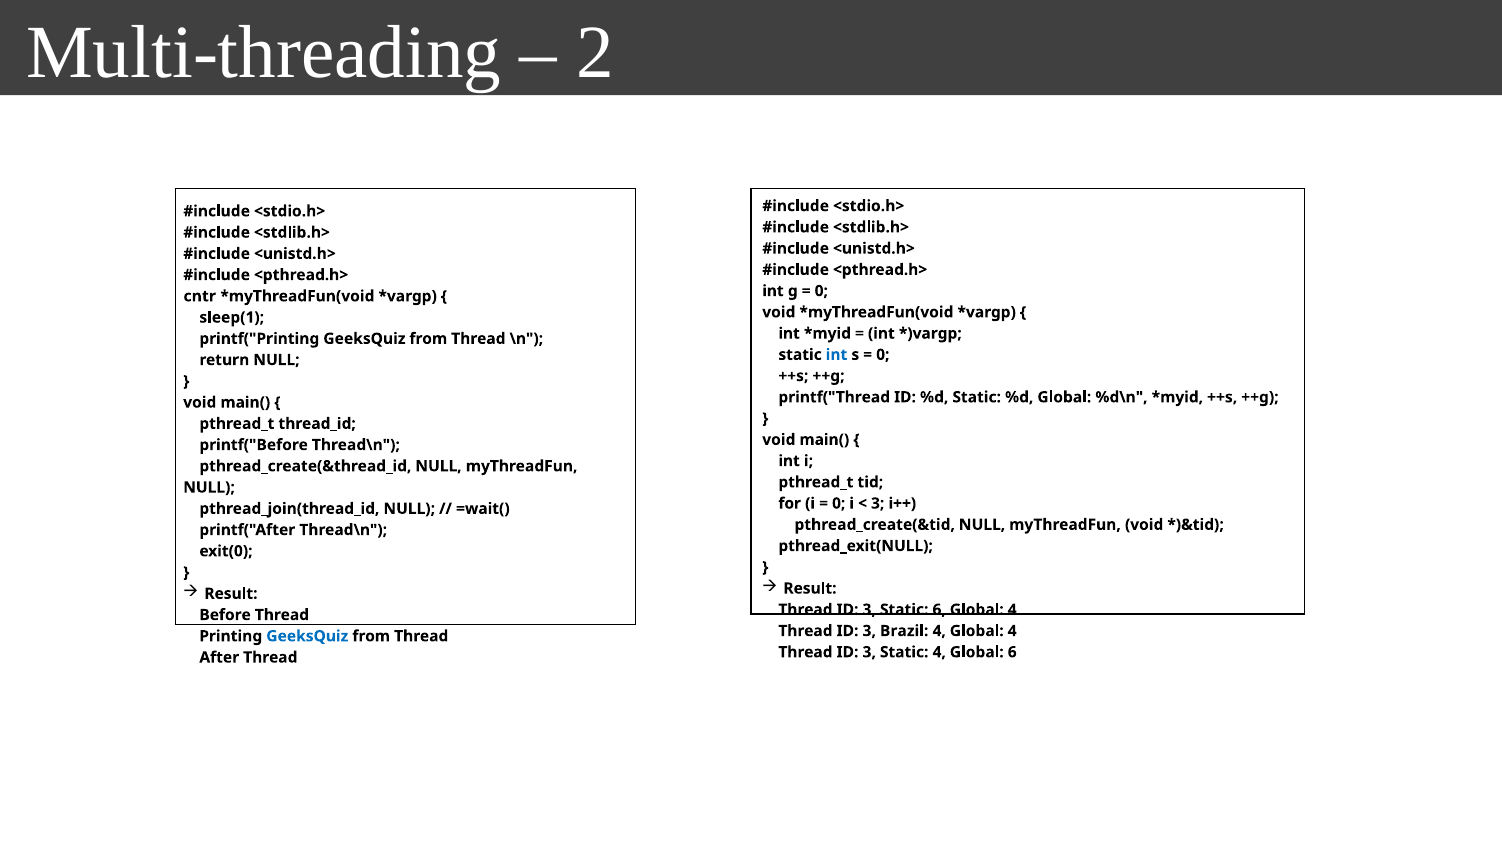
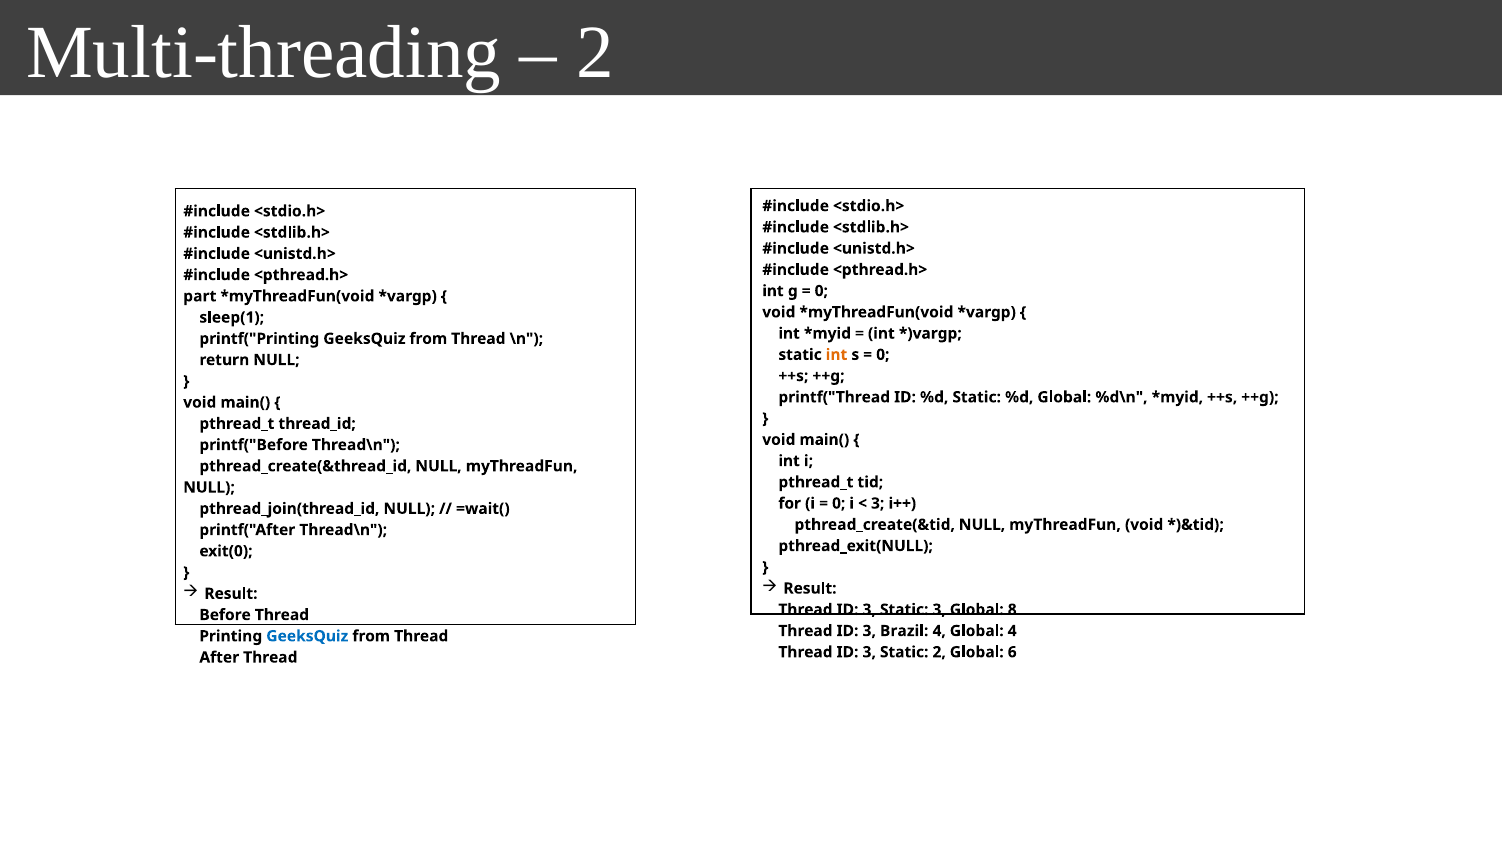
cntr: cntr -> part (200, 296)
int colour: blue -> orange (837, 355)
Static 6: 6 -> 3 (939, 610)
4: 4 -> 8 (1012, 610)
Static 4: 4 -> 2 (939, 652)
